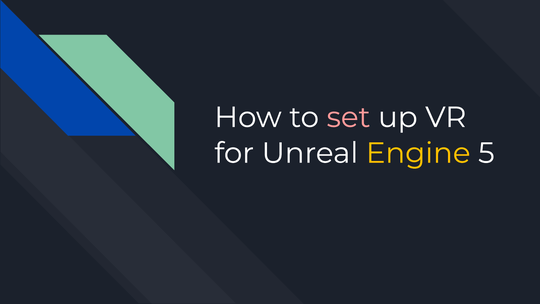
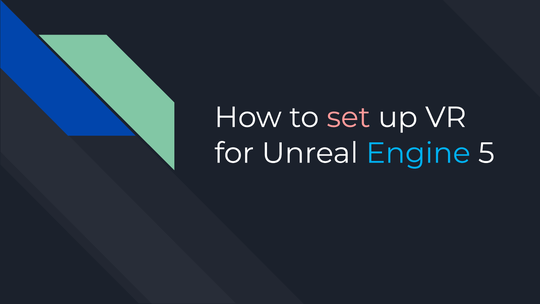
Engine colour: yellow -> light blue (418, 153)
